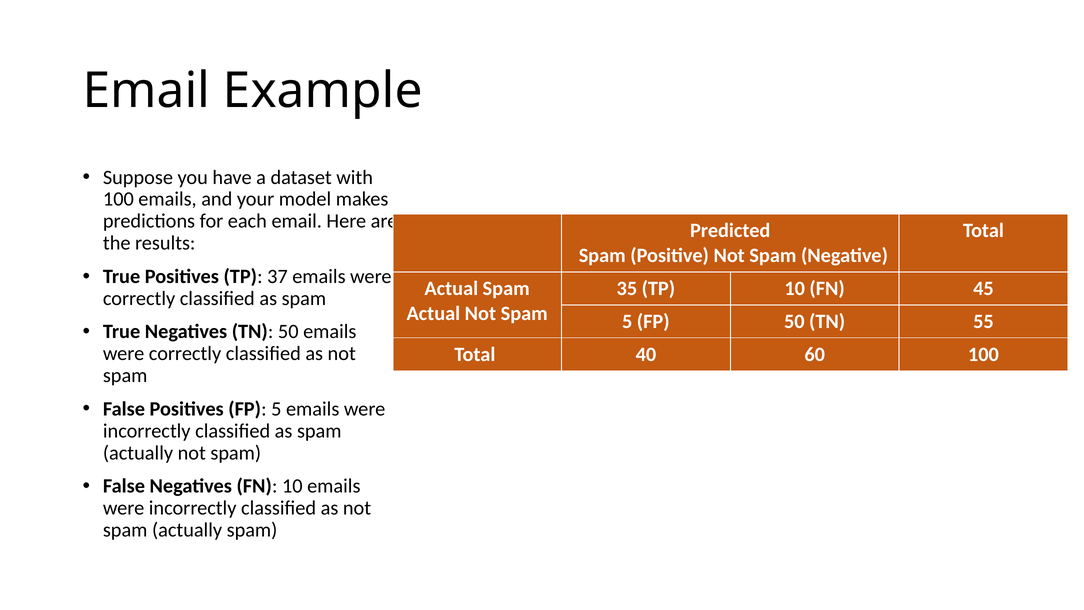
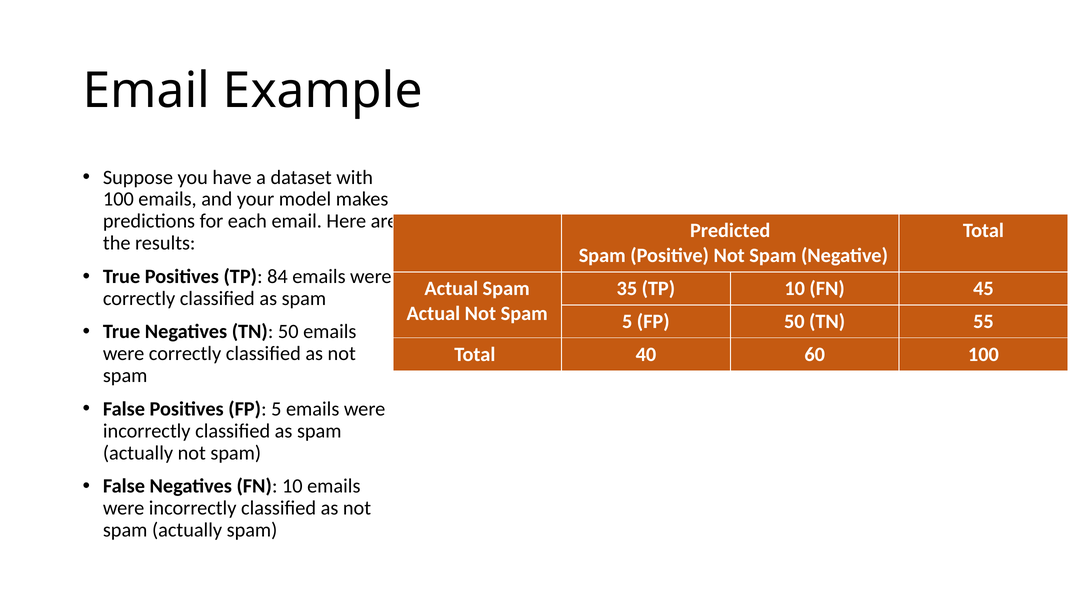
37: 37 -> 84 (277, 276)
